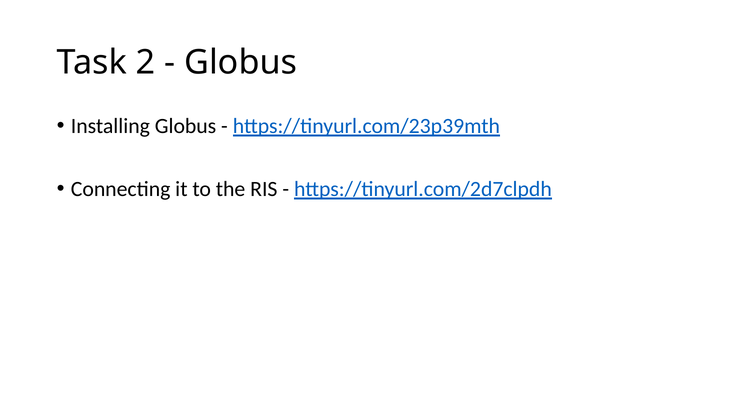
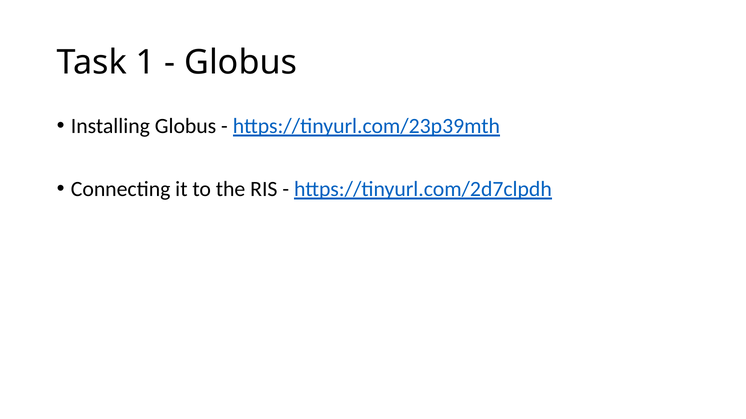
2: 2 -> 1 (146, 63)
